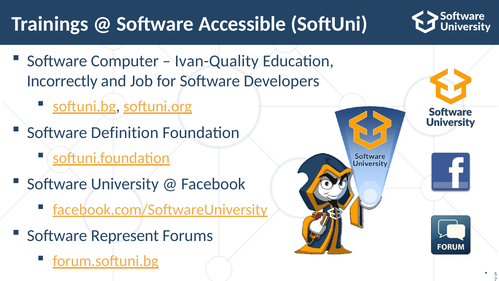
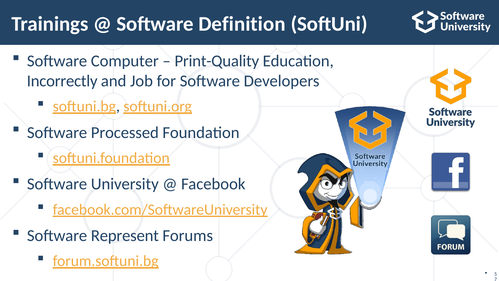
Accessible: Accessible -> Definition (242, 24)
Ivan-Quality: Ivan-Quality -> Print-Quality (217, 61)
Definition: Definition -> Processed (125, 132)
